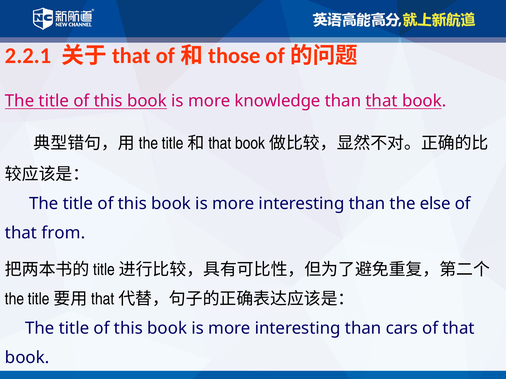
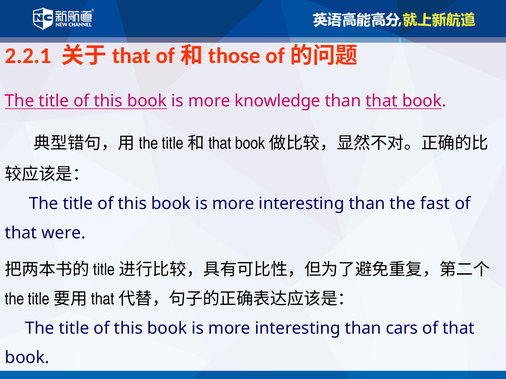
else: else -> fast (435, 204)
from: from -> were (63, 233)
